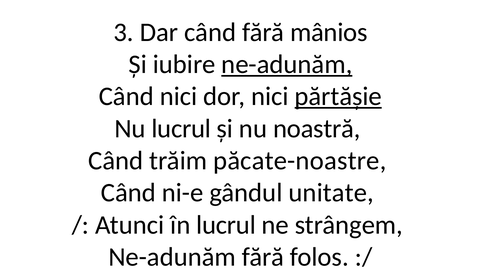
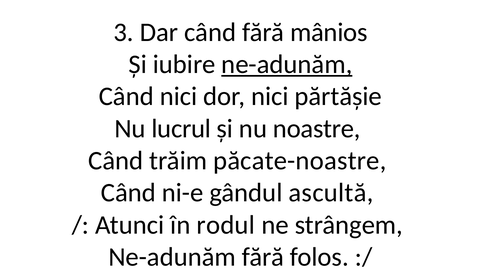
părtășie underline: present -> none (338, 96)
noastră: noastră -> noastre (317, 128)
unitate: unitate -> ascultă (331, 192)
în lucrul: lucrul -> rodul (226, 225)
